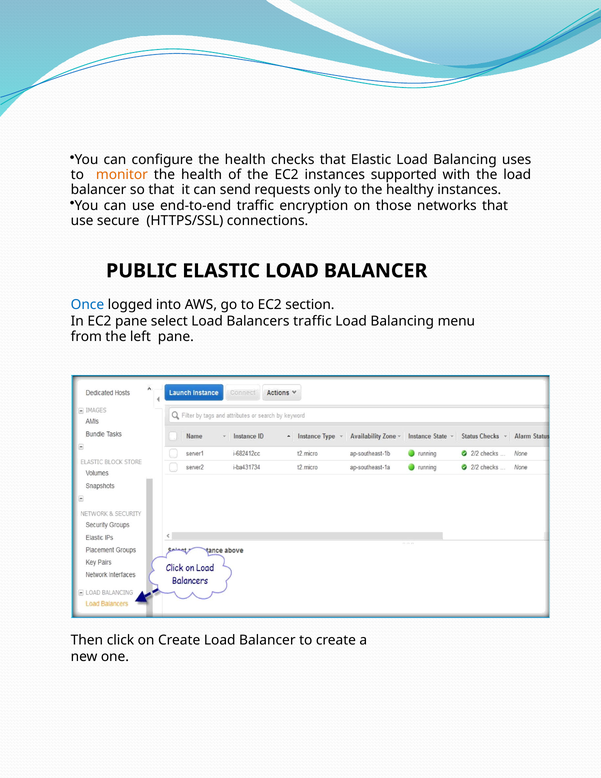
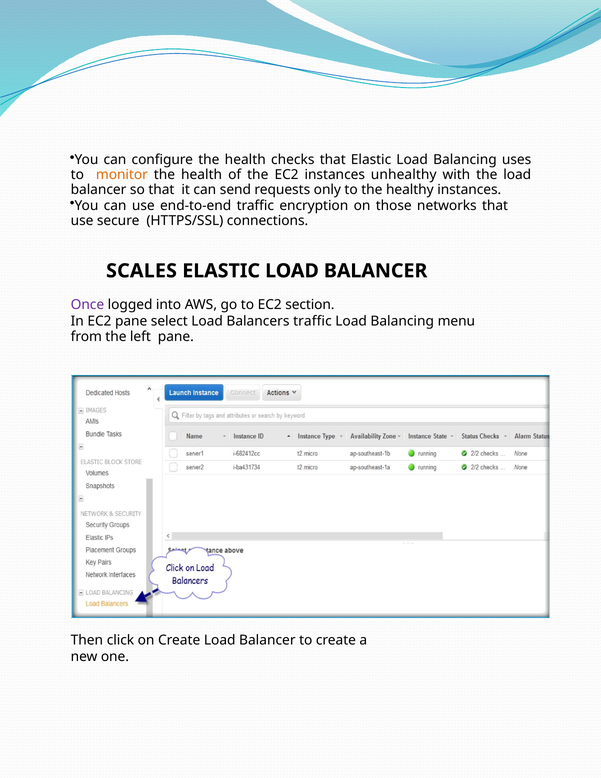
supported: supported -> unhealthy (404, 174)
PUBLIC: PUBLIC -> SCALES (142, 271)
Once colour: blue -> purple (87, 305)
